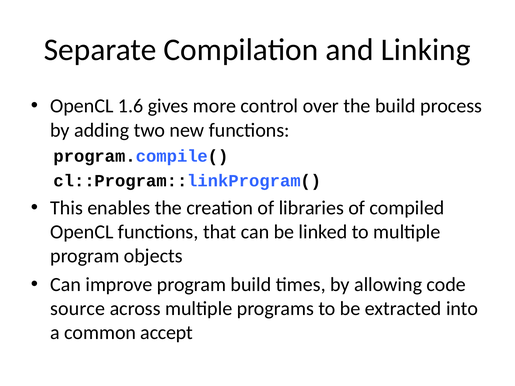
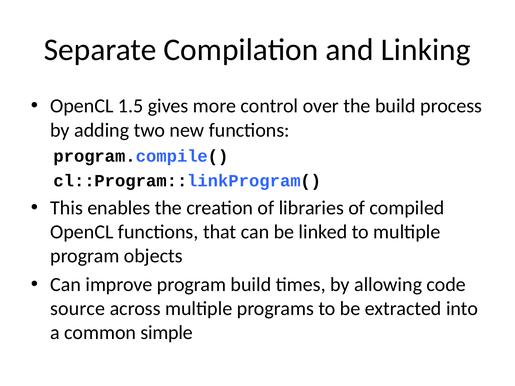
1.6: 1.6 -> 1.5 (131, 106)
accept: accept -> simple (167, 333)
